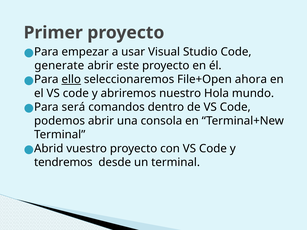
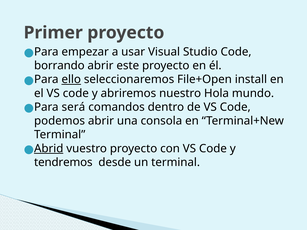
generate: generate -> borrando (59, 66)
ahora: ahora -> install (251, 79)
Abrid underline: none -> present (49, 149)
